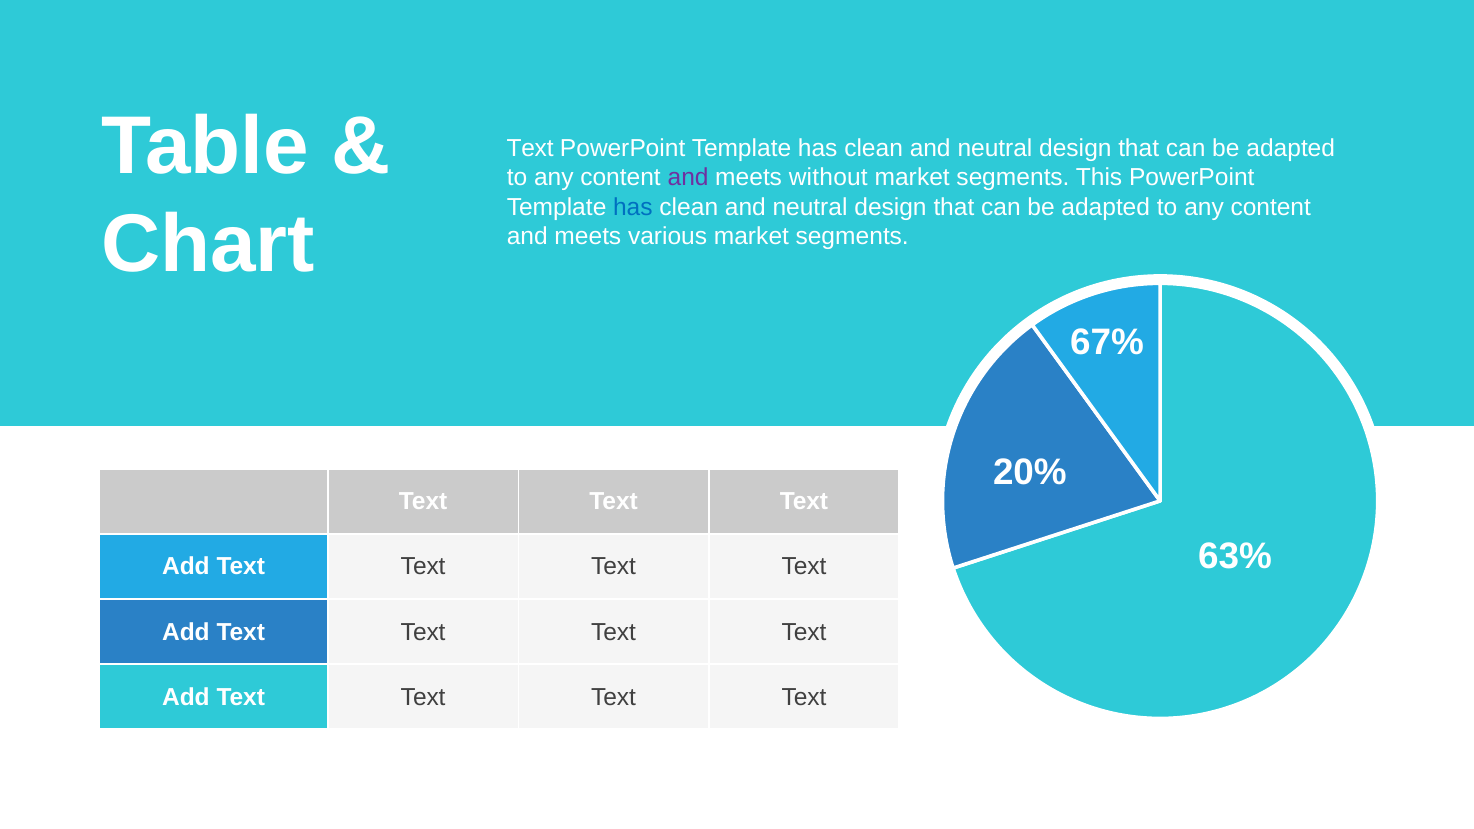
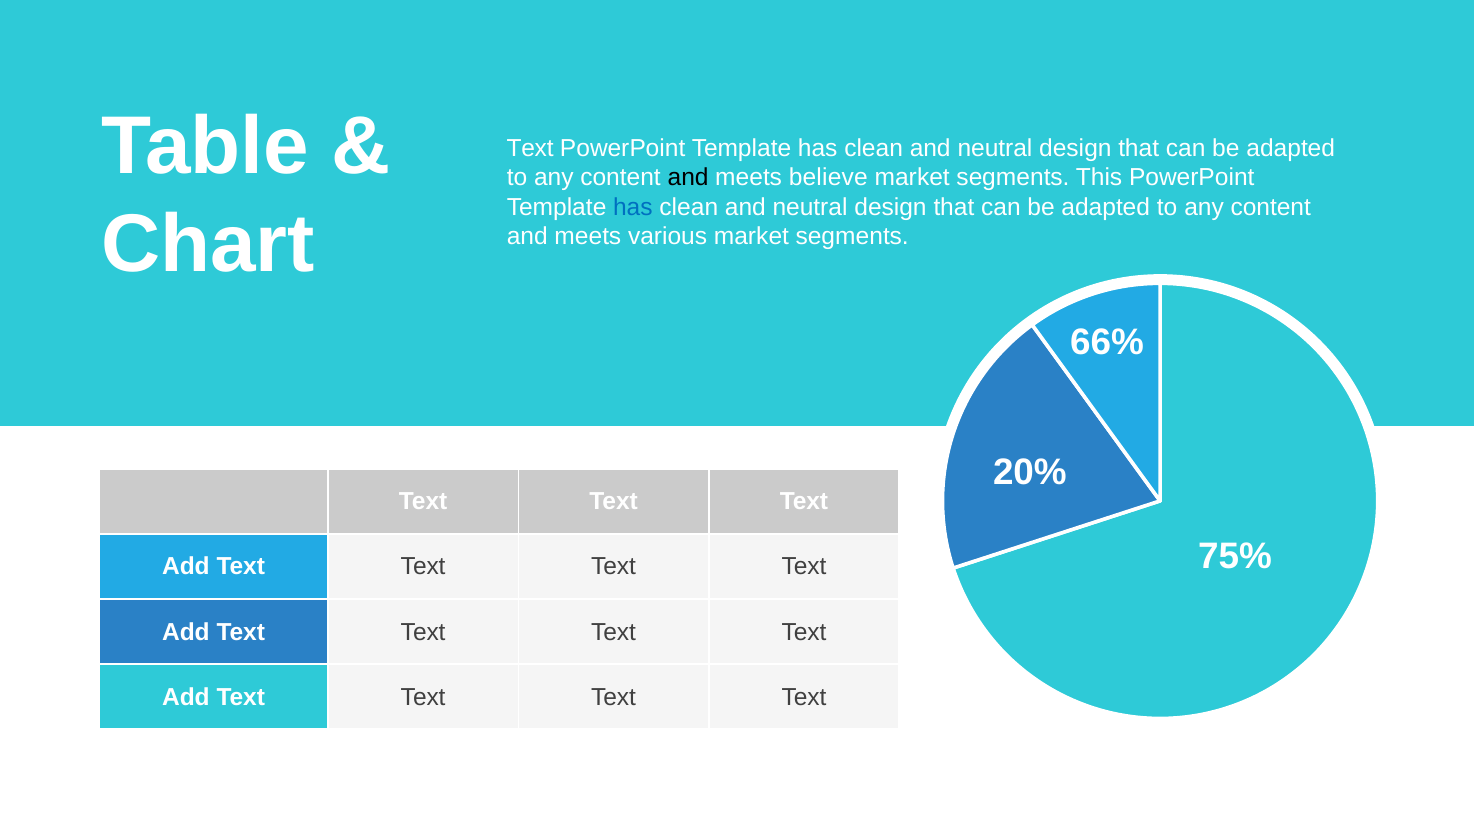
and colour: purple -> black (688, 177)
without: without -> believe (828, 177)
67%: 67% -> 66% (1107, 342)
63%: 63% -> 75% (1235, 556)
